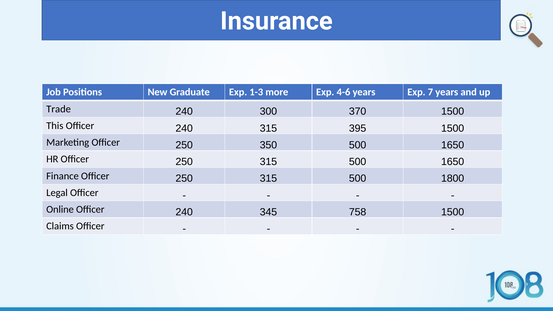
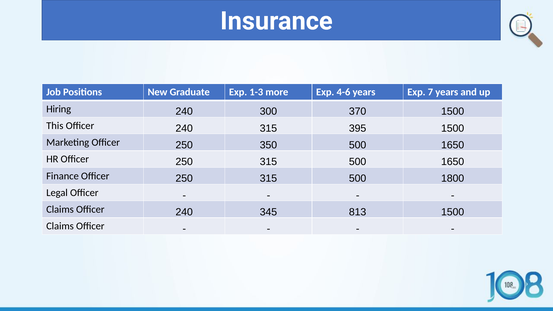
Trade: Trade -> Hiring (59, 109)
Online: Online -> Claims (60, 209)
758: 758 -> 813 (358, 212)
